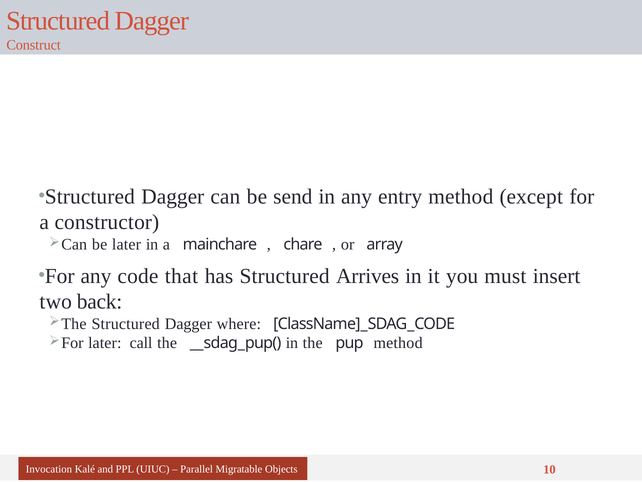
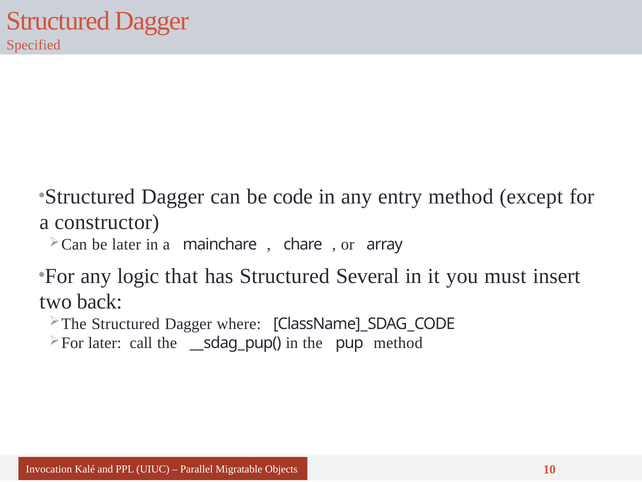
Construct: Construct -> Specified (34, 45)
send: send -> code (293, 197)
code: code -> logic (138, 276)
Arrives: Arrives -> Several (368, 276)
